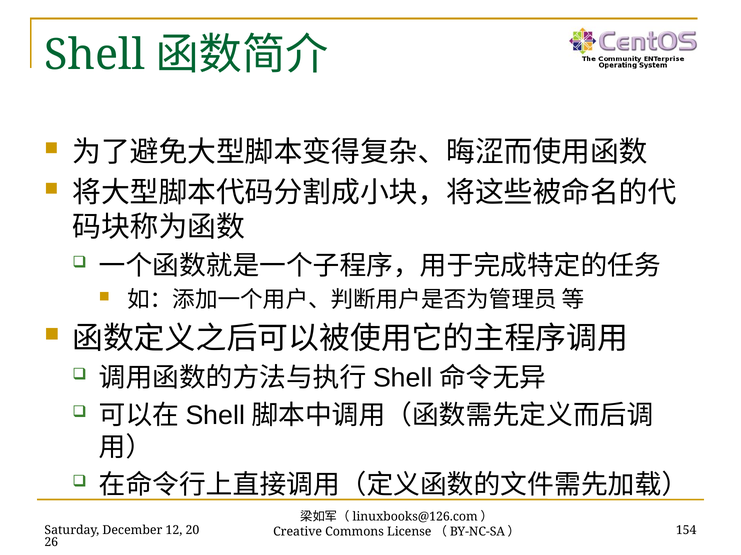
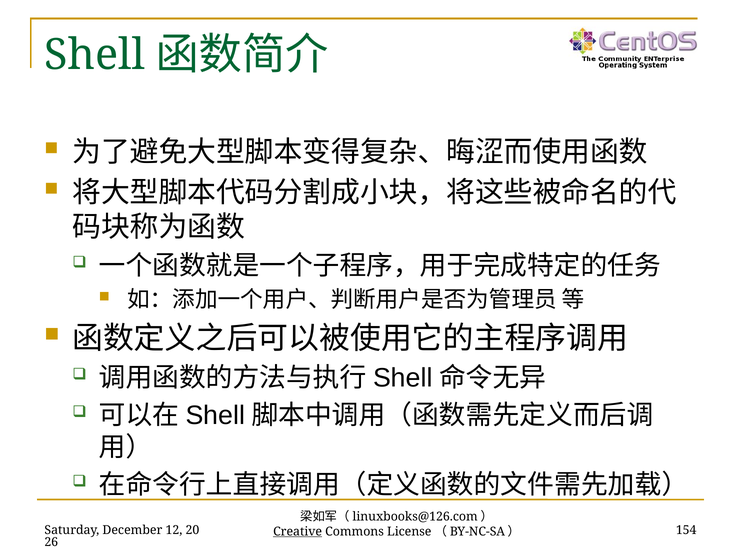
Creative underline: none -> present (298, 532)
